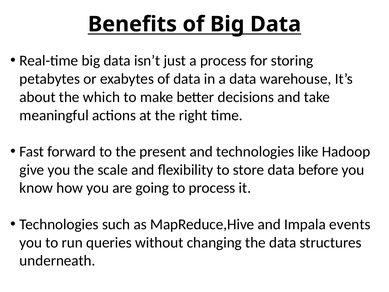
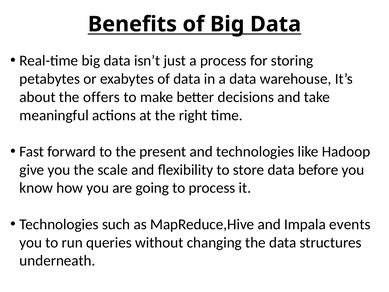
which: which -> offers (102, 97)
